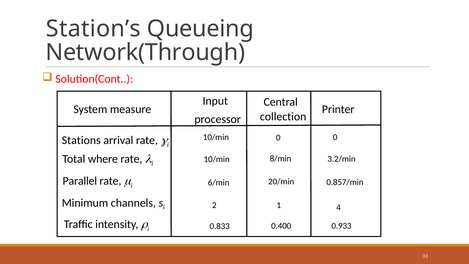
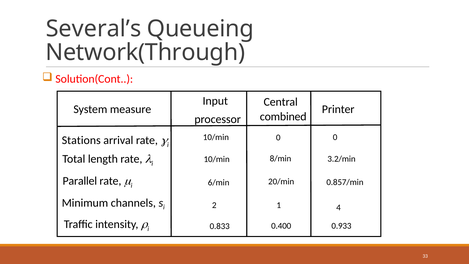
Station’s: Station’s -> Several’s (94, 29)
collection: collection -> combined (283, 116)
where: where -> length (103, 159)
